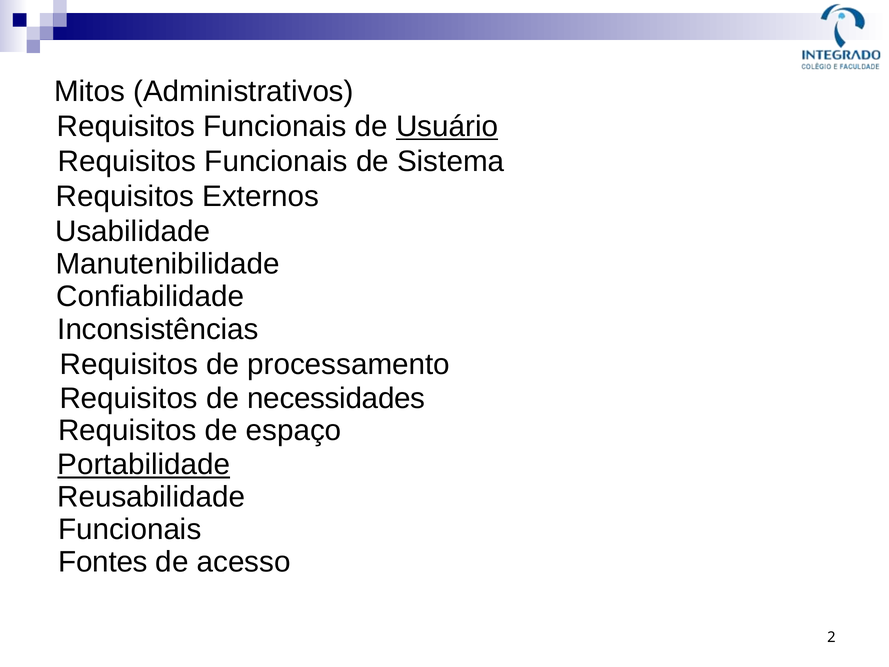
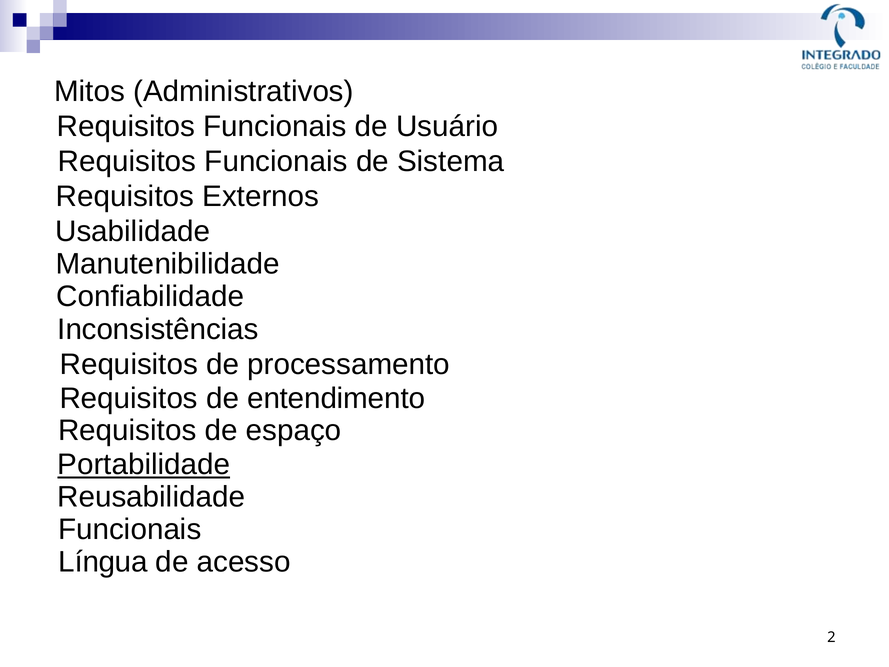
Usuário underline: present -> none (447, 127)
necessidades: necessidades -> entendimento (336, 398)
Fontes: Fontes -> Língua (103, 562)
